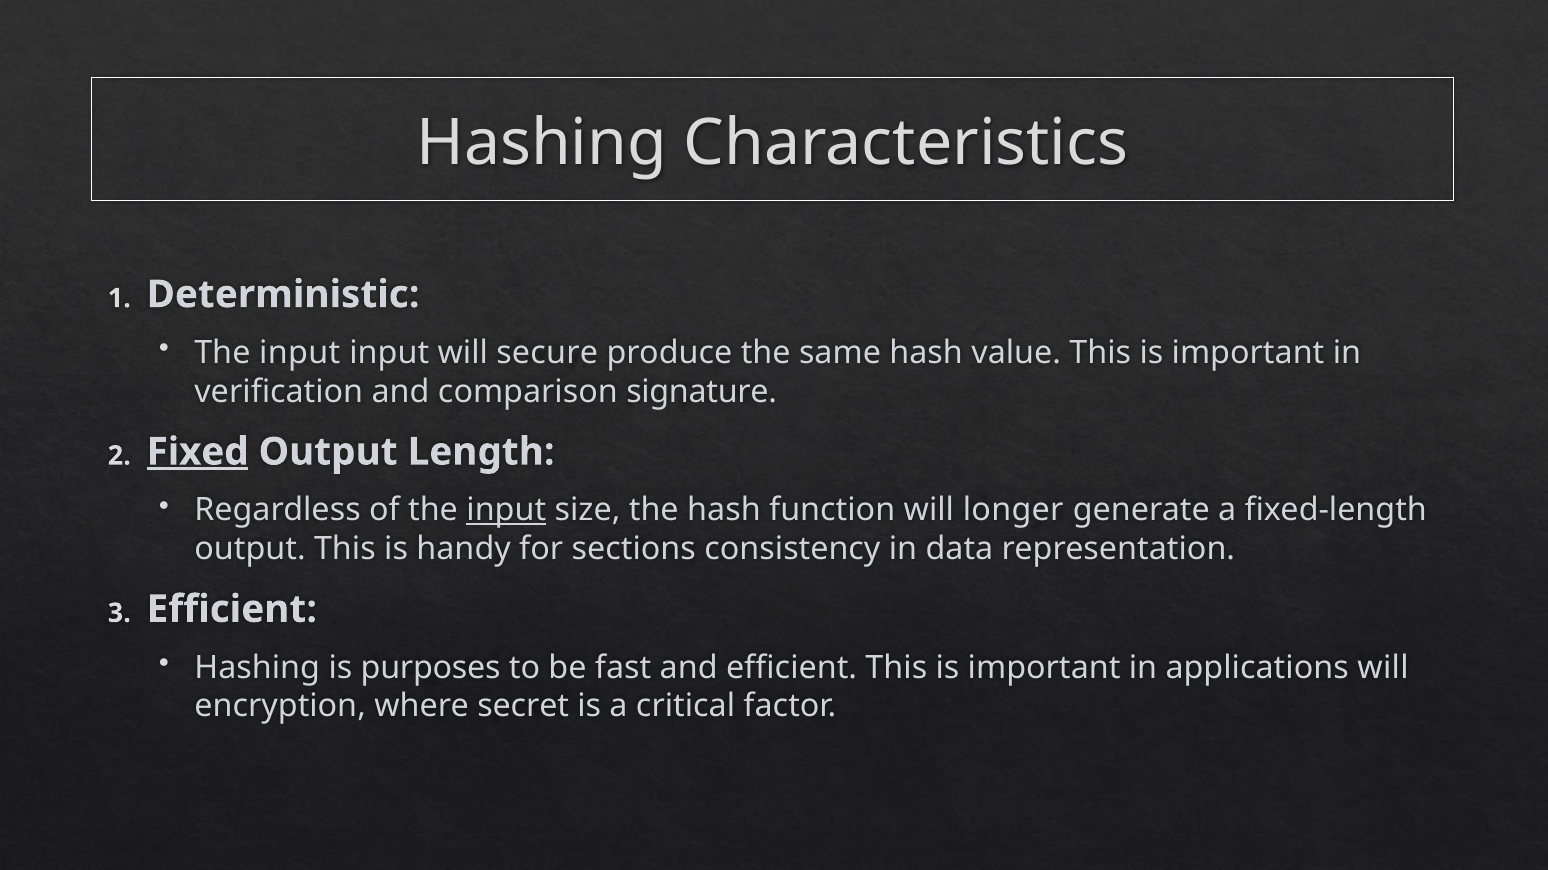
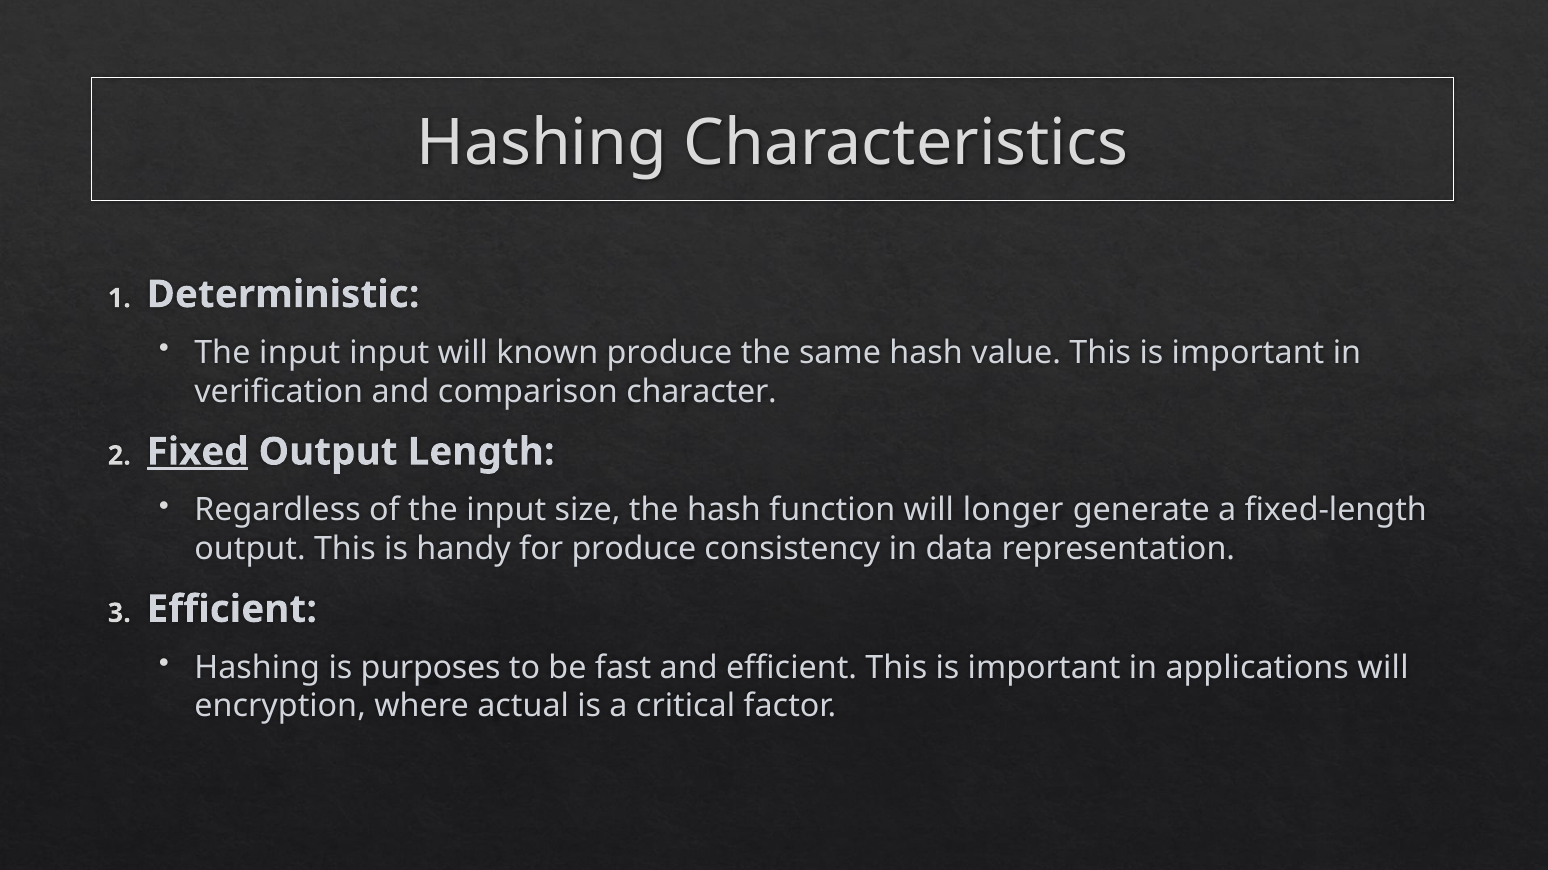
secure: secure -> known (547, 353)
signature: signature -> character (702, 392)
input underline: present -> none (506, 511)
for sections: sections -> produce (634, 549)
secret: secret -> actual (523, 707)
